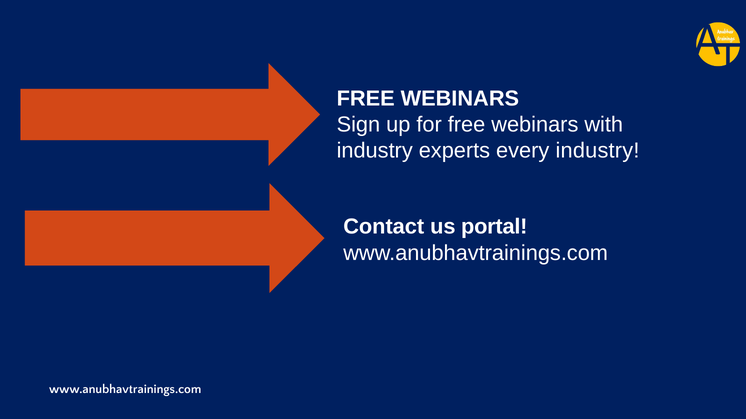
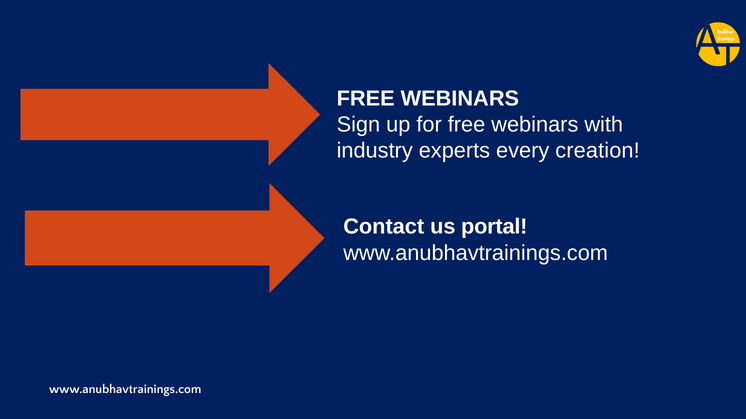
every industry: industry -> creation (598, 151)
